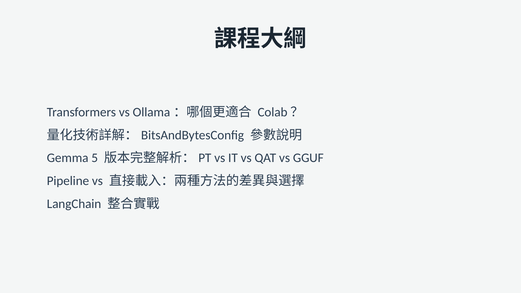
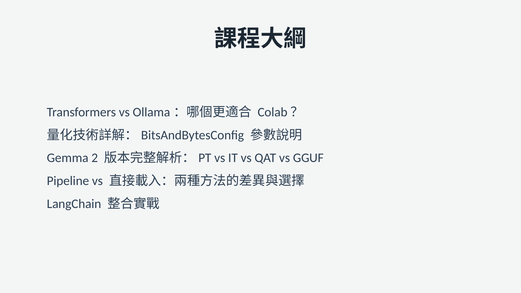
5: 5 -> 2 (95, 158)
